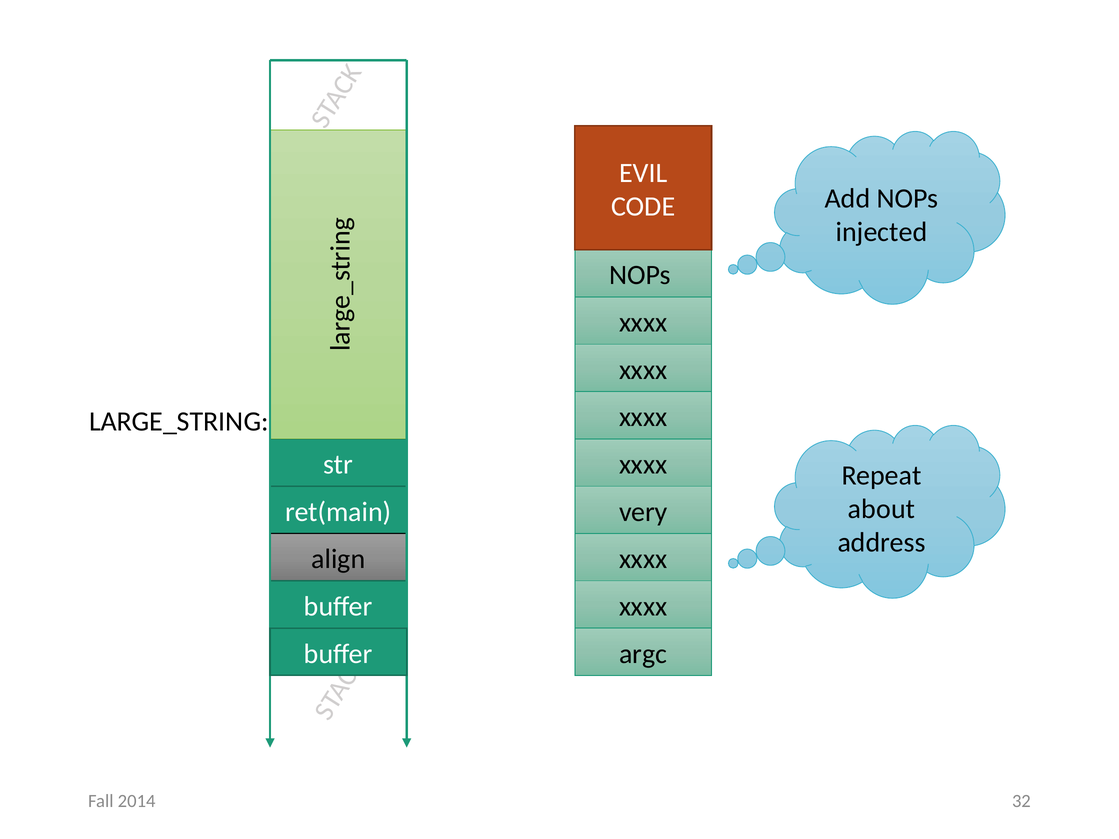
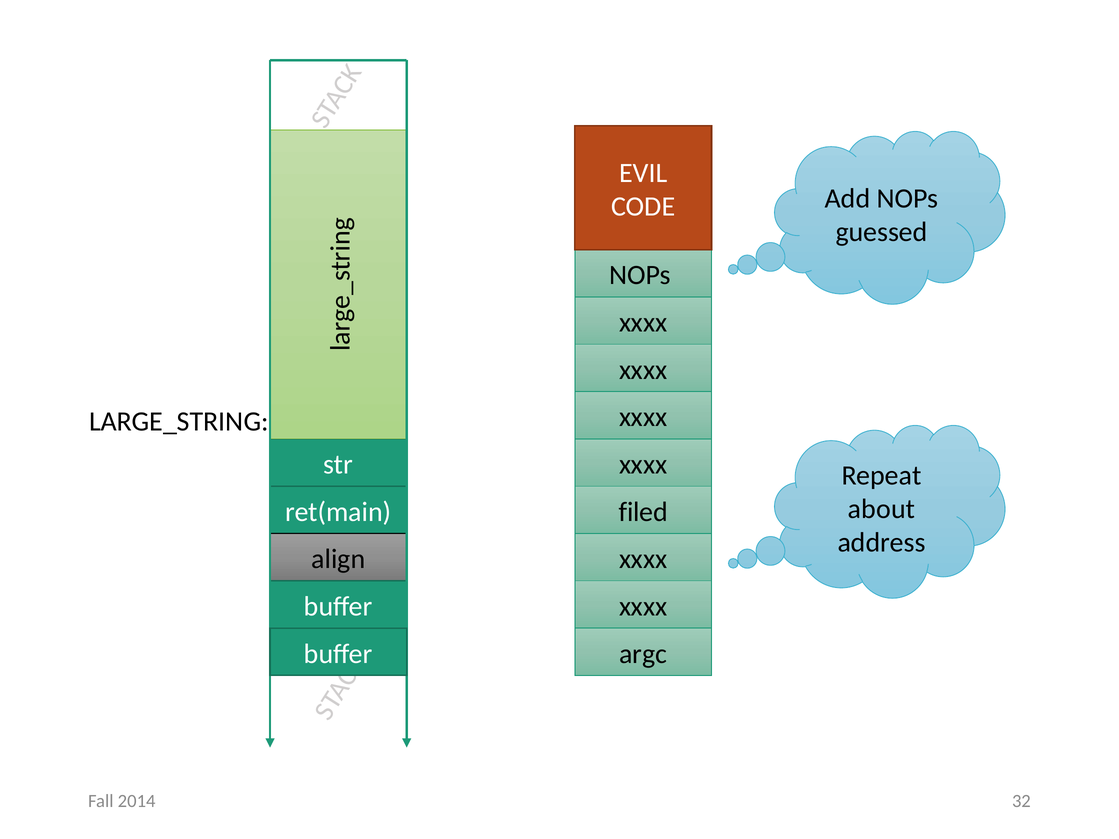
injected: injected -> guessed (882, 232)
very: very -> filed (643, 512)
